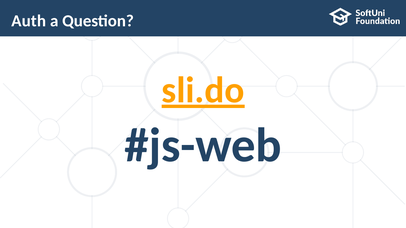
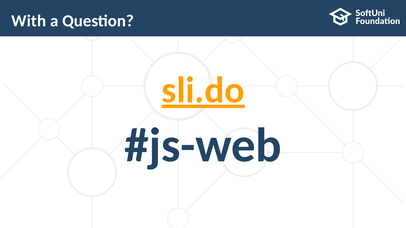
Auth: Auth -> With (29, 21)
